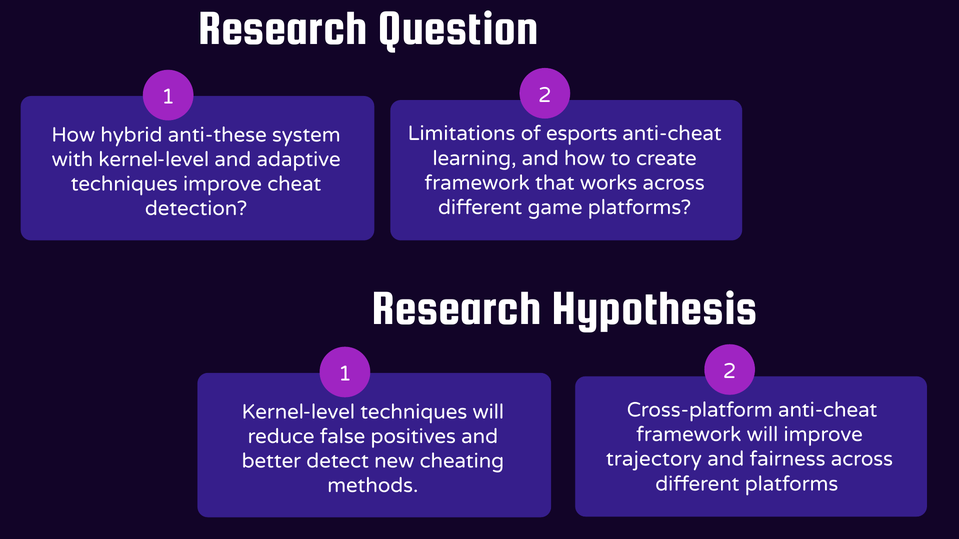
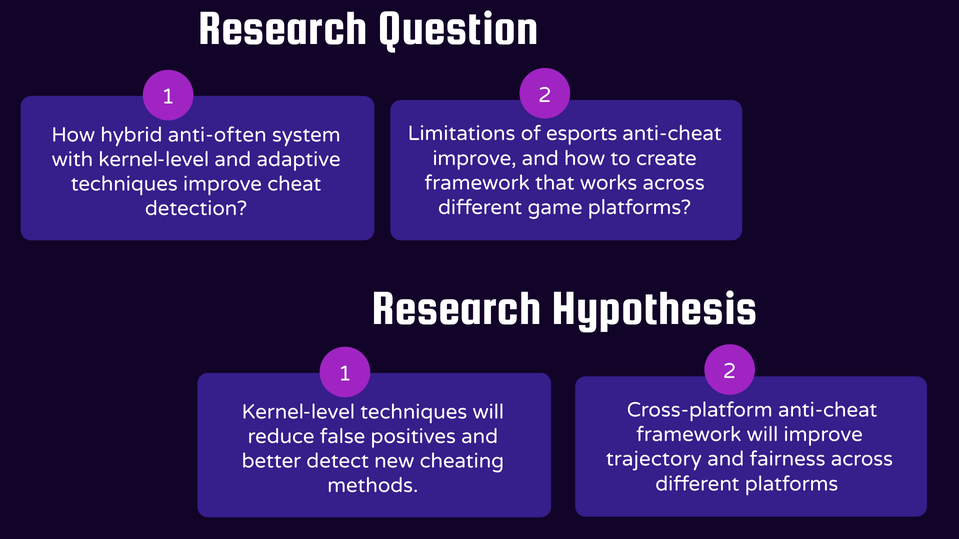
anti-these: anti-these -> anti-often (217, 135)
learning: learning -> improve (475, 158)
